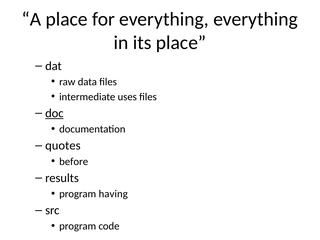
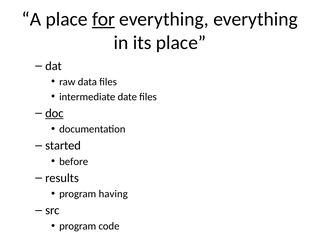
for underline: none -> present (103, 19)
uses: uses -> date (127, 97)
quotes: quotes -> started (63, 146)
